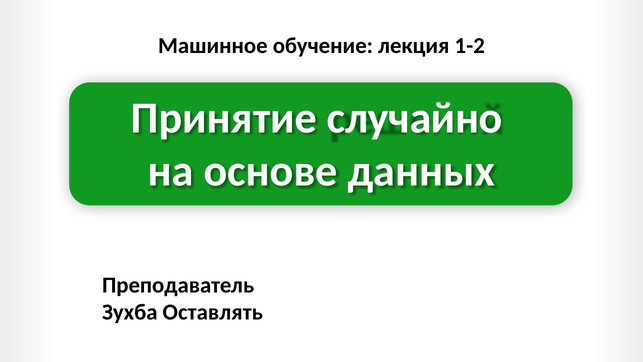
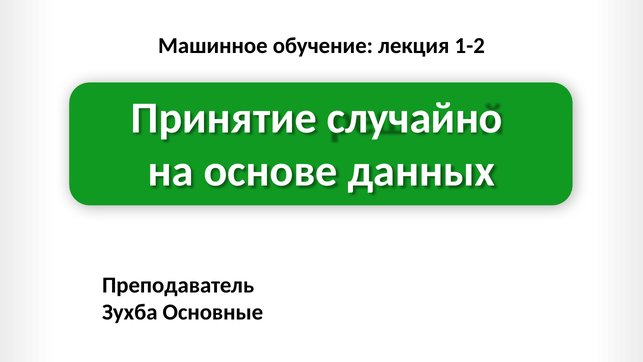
Оставлять: Оставлять -> Основные (213, 312)
